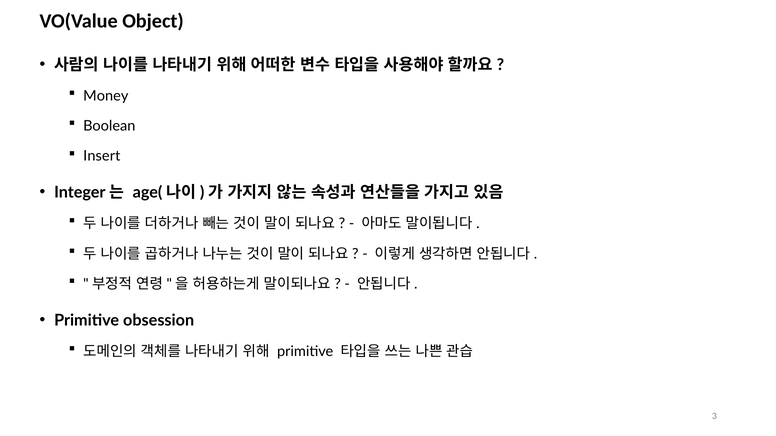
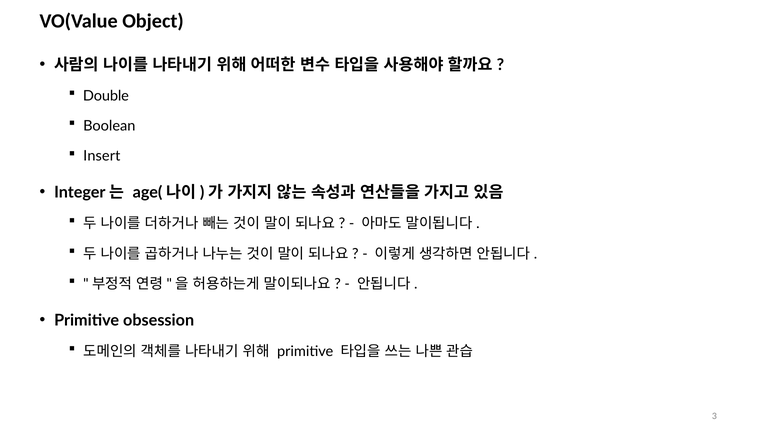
Money: Money -> Double (106, 96)
